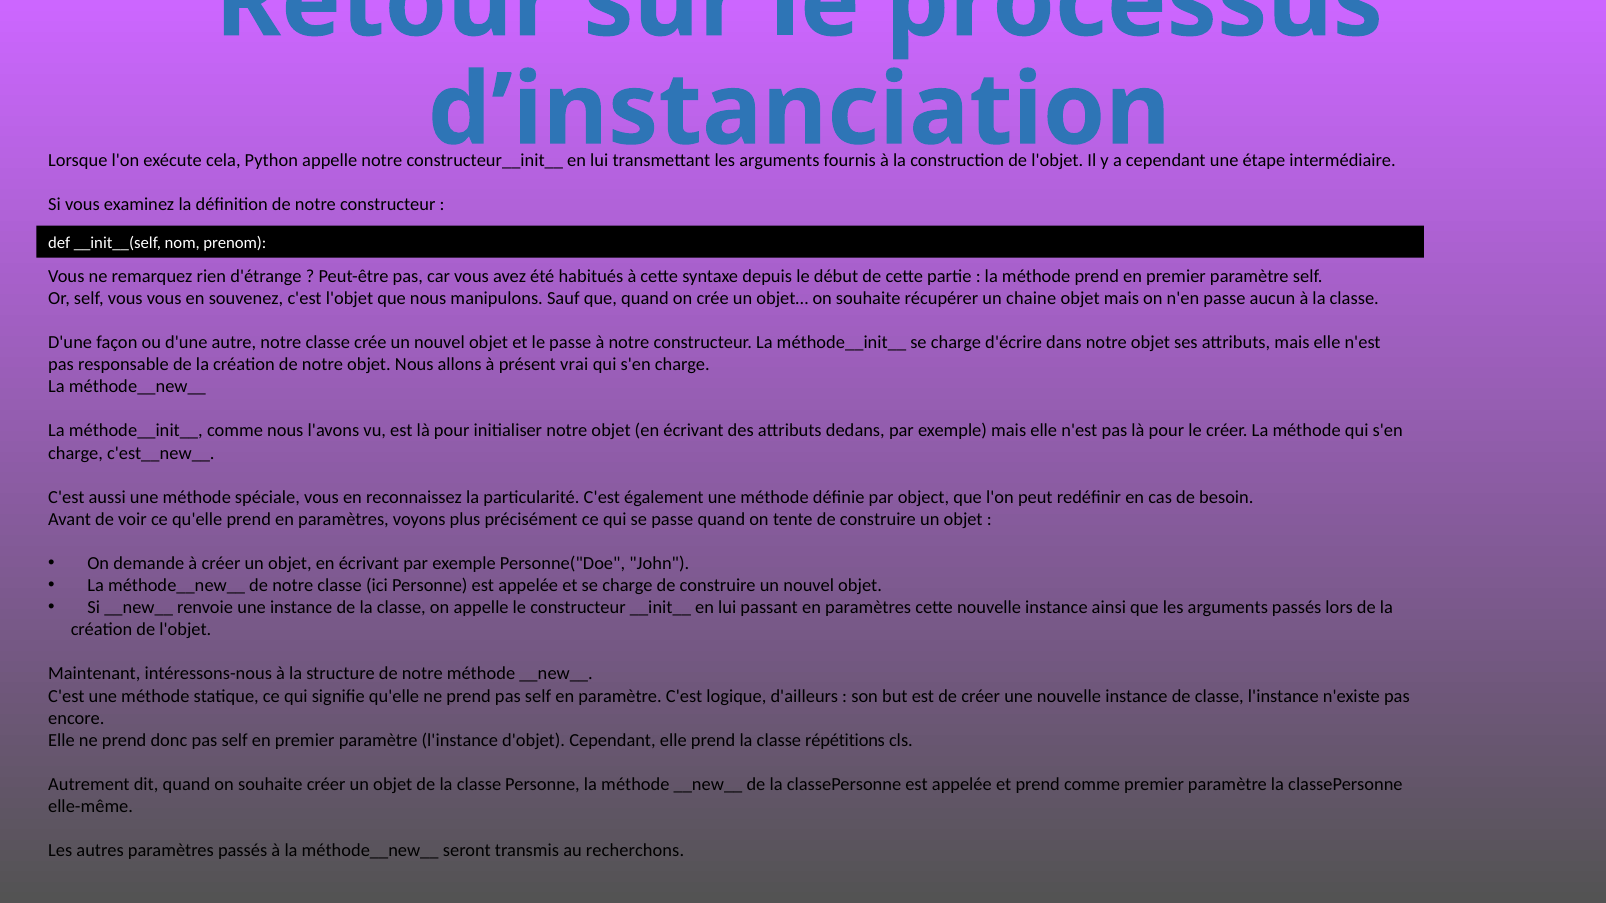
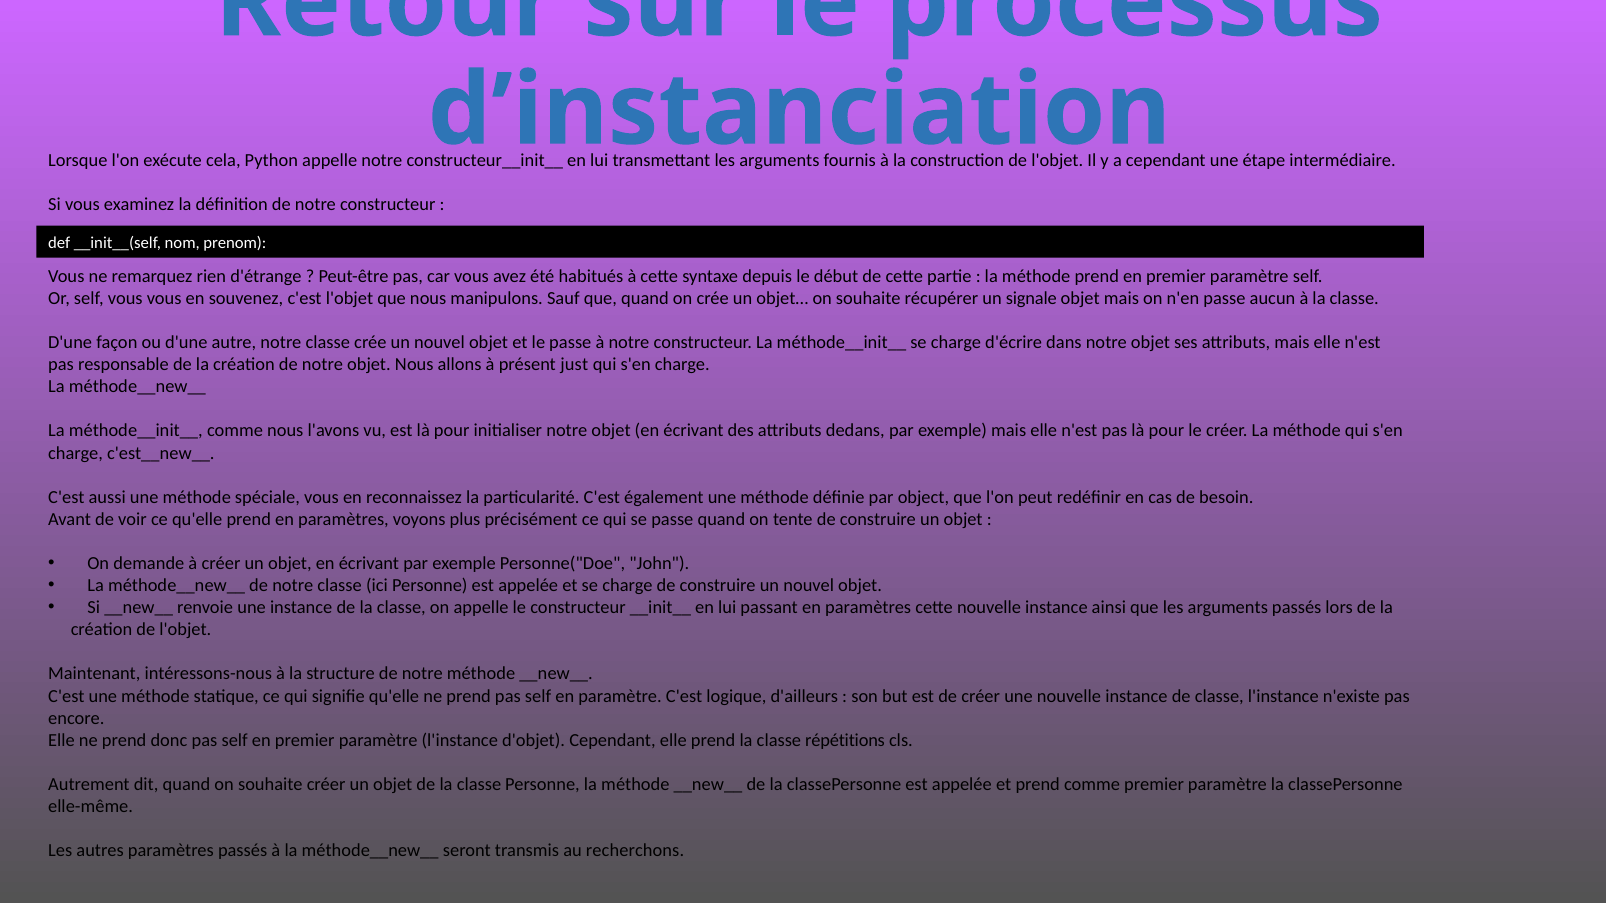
chaine: chaine -> signale (1031, 299)
vrai: vrai -> just (574, 365)
